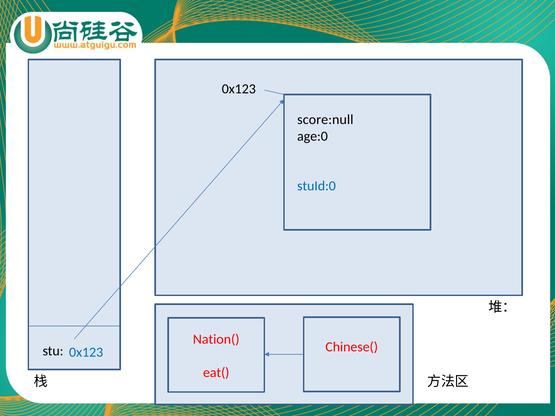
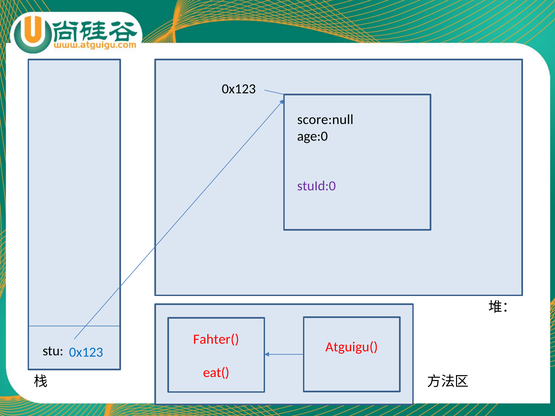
stuId:0 colour: blue -> purple (316, 186)
Nation(: Nation( -> Fahter( (216, 339)
Chinese(: Chinese( -> Atguigu( (352, 347)
